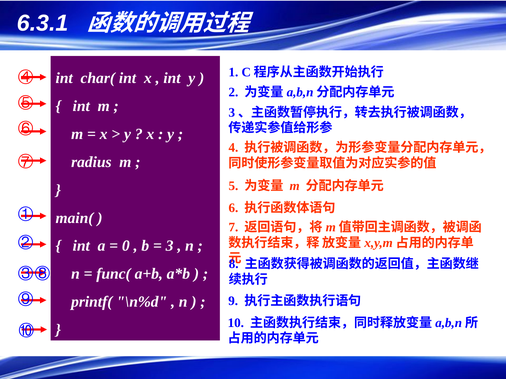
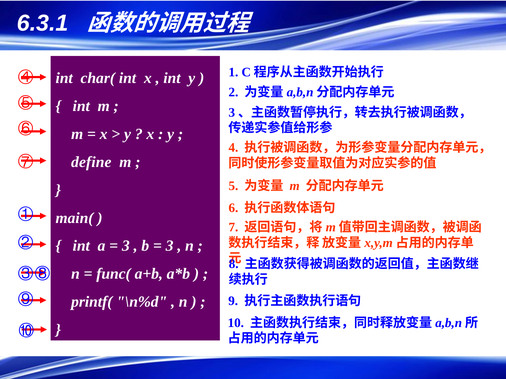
radius: radius -> define (91, 162)
0: 0 -> 3 (126, 246)
